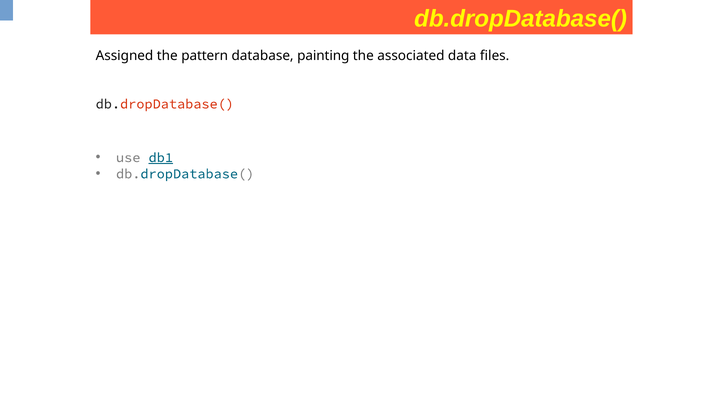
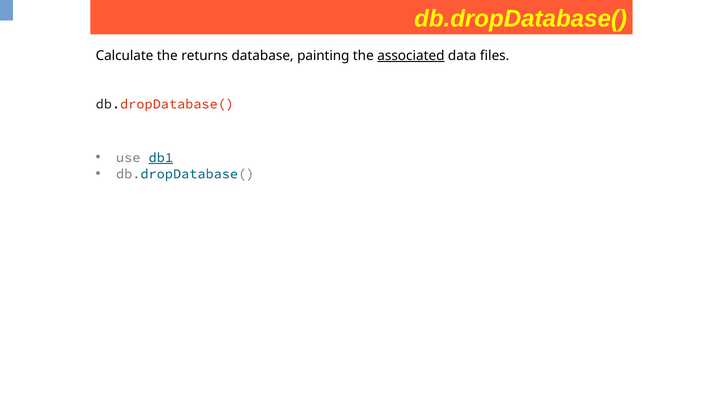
Assigned: Assigned -> Calculate (125, 56)
pattern: pattern -> returns (205, 56)
associated underline: none -> present (411, 56)
